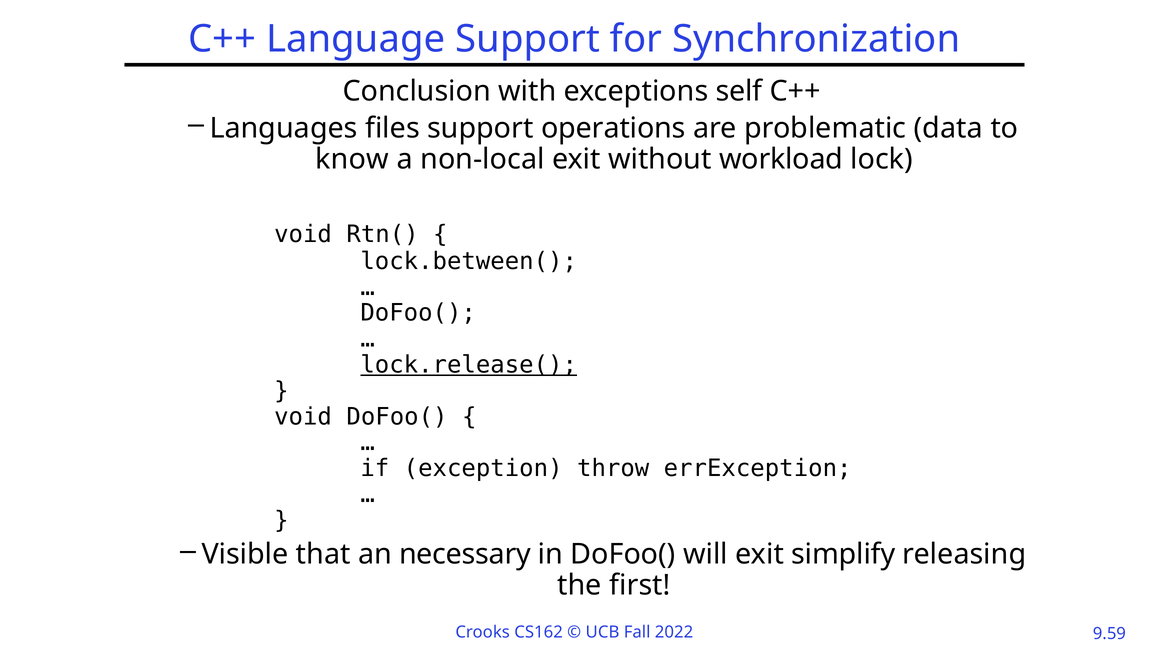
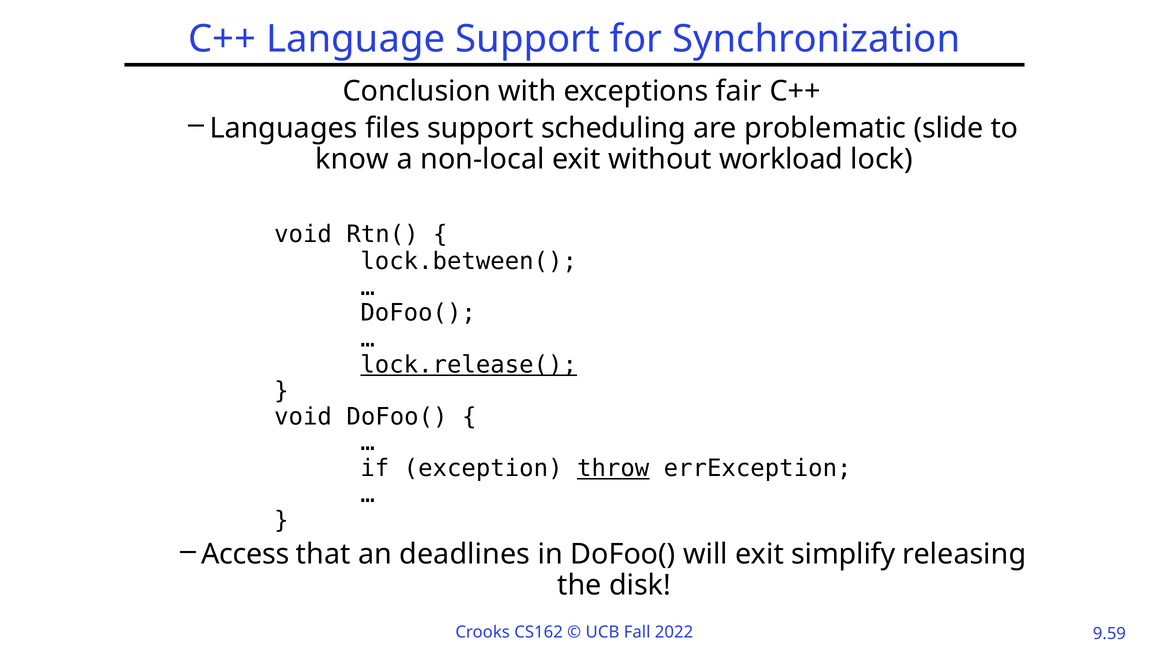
self: self -> fair (739, 91)
operations: operations -> scheduling (613, 128)
data: data -> slide (949, 128)
throw underline: none -> present (613, 468)
Visible: Visible -> Access (245, 554)
necessary: necessary -> deadlines (465, 554)
first: first -> disk (640, 585)
